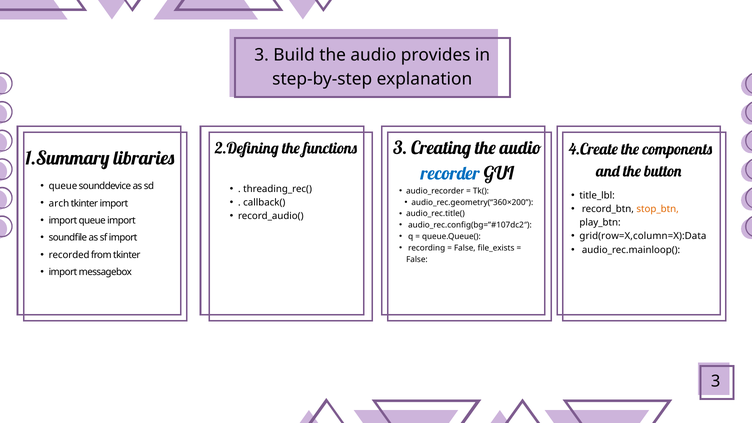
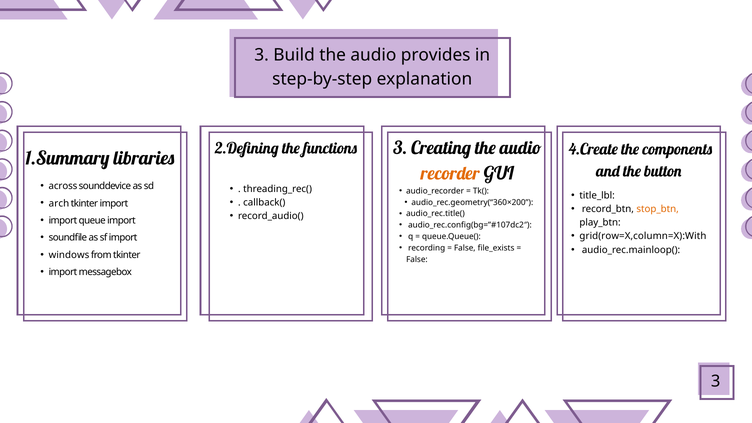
recorder colour: blue -> orange (450, 174)
queue: queue -> across (63, 186)
grid(row=X,column=X):Data: grid(row=X,column=X):Data -> grid(row=X,column=X):With (643, 236)
recorded: recorded -> windows (69, 255)
